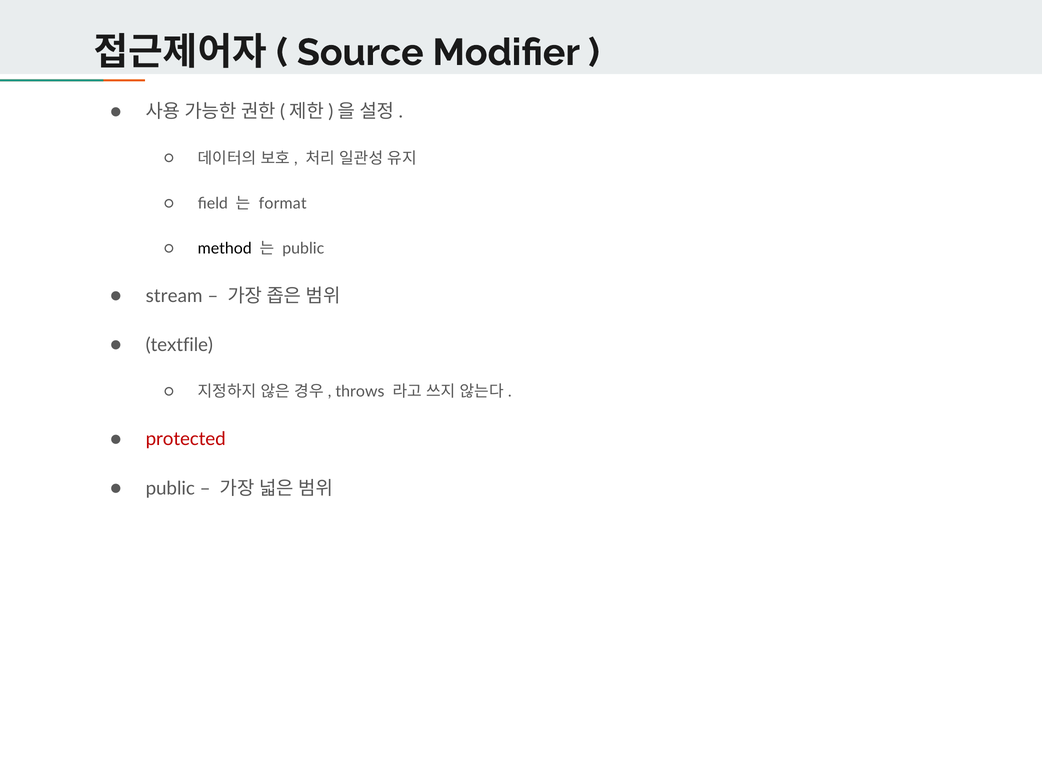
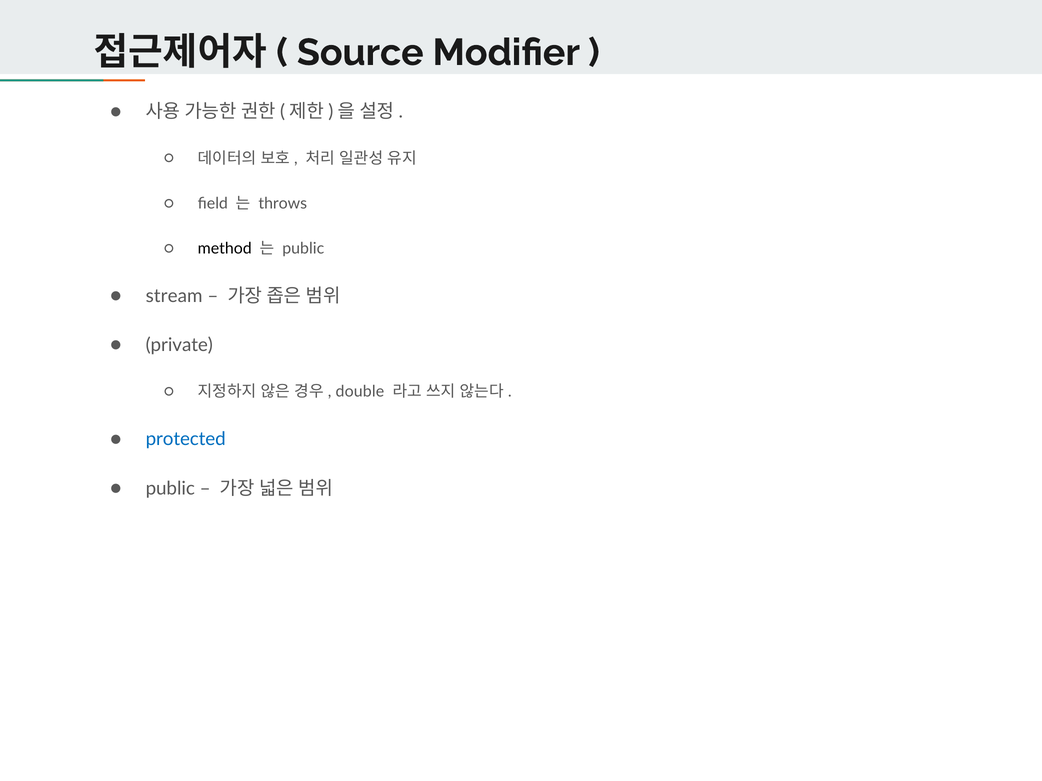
format: format -> throws (283, 204)
textfile: textfile -> private (179, 345)
throws: throws -> double (360, 392)
protected colour: red -> blue (186, 440)
